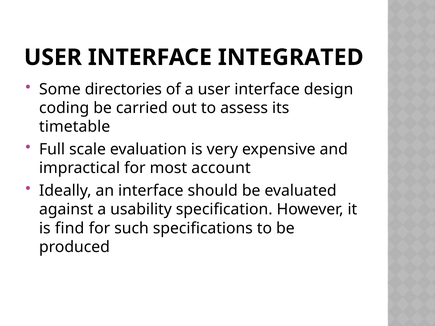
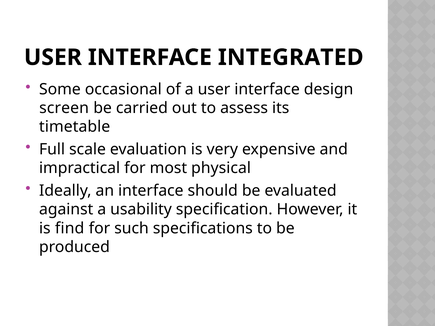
directories: directories -> occasional (123, 89)
coding: coding -> screen (64, 108)
account: account -> physical (221, 168)
